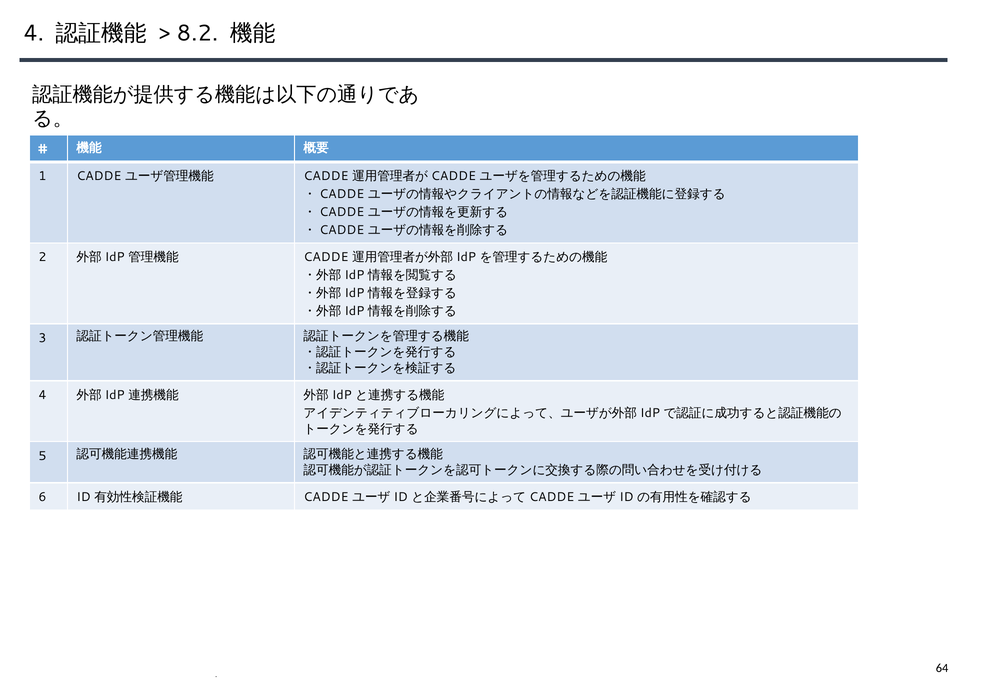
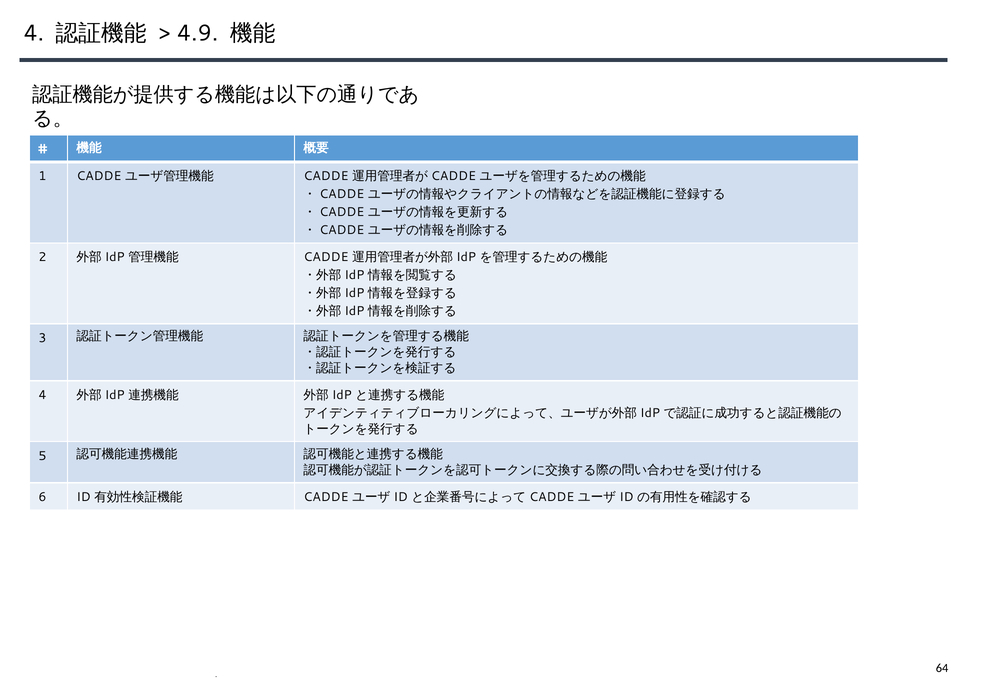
8.2: 8.2 -> 4.9 (197, 33)
